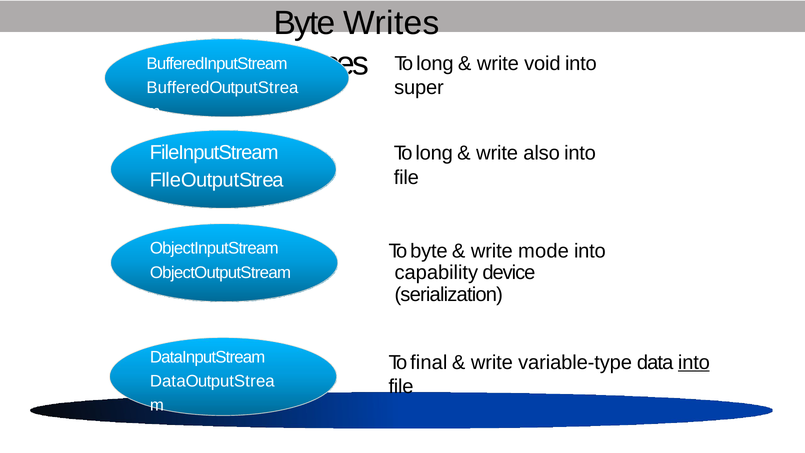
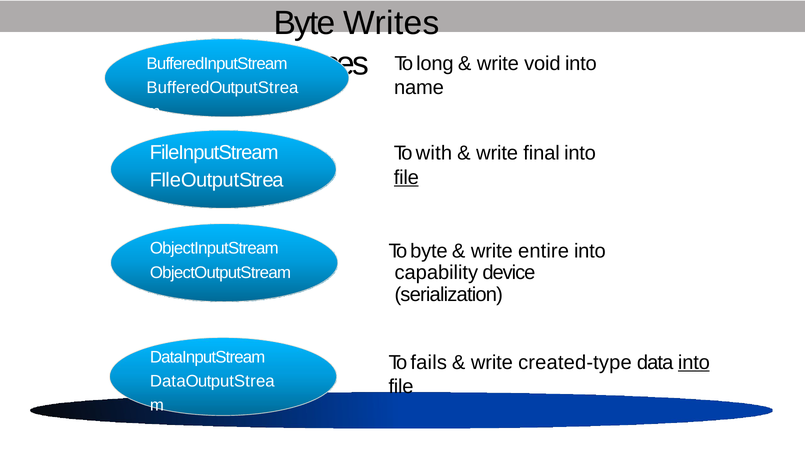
super: super -> name (419, 88)
long: long -> with (434, 153)
also: also -> final (542, 153)
file underline: none -> present (406, 177)
mode: mode -> entire (544, 251)
final: final -> fails (429, 362)
variable-type: variable-type -> created-type (575, 362)
